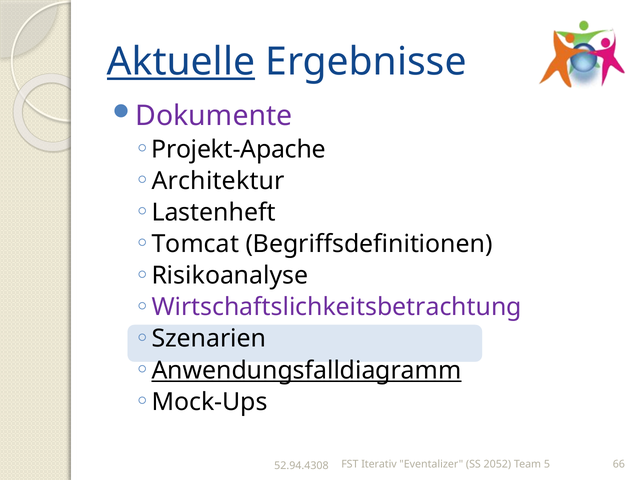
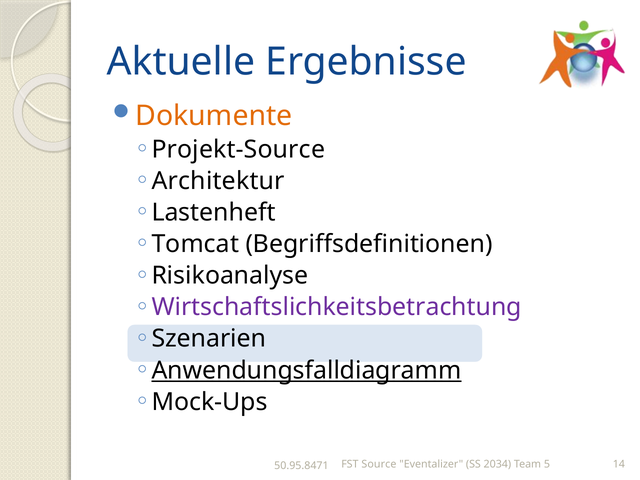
Aktuelle underline: present -> none (181, 62)
Dokumente colour: purple -> orange (214, 116)
Projekt-Apache: Projekt-Apache -> Projekt-Source (238, 149)
Iterativ: Iterativ -> Source (379, 464)
2052: 2052 -> 2034 (497, 464)
66: 66 -> 14 (619, 464)
52.94.4308: 52.94.4308 -> 50.95.8471 (301, 466)
